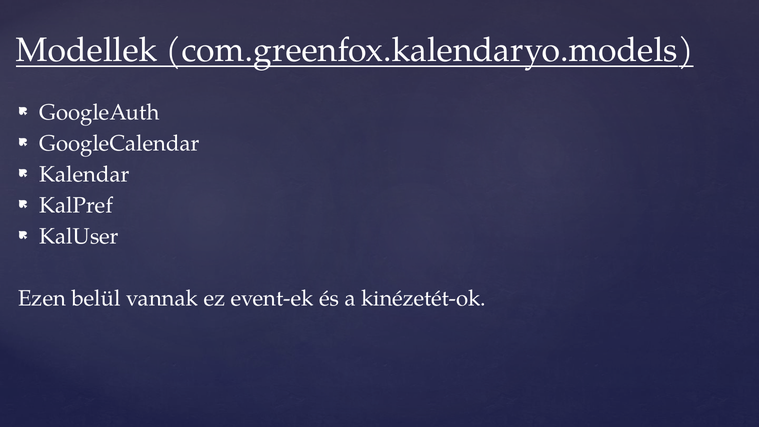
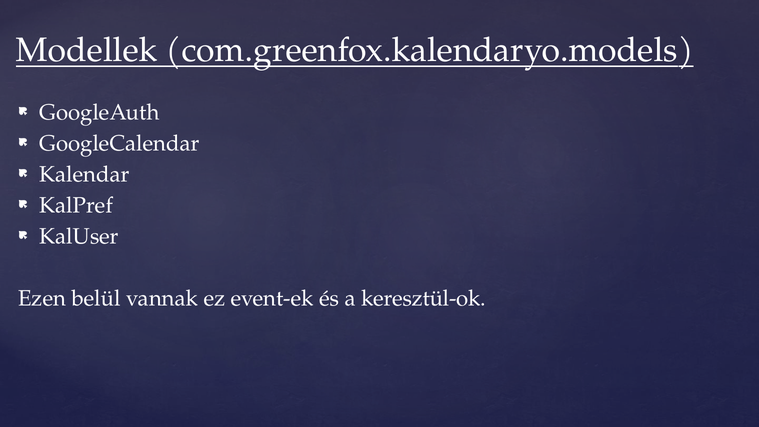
kinézetét-ok: kinézetét-ok -> keresztül-ok (424, 298)
